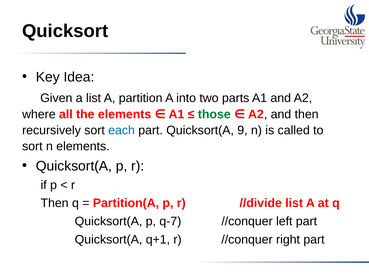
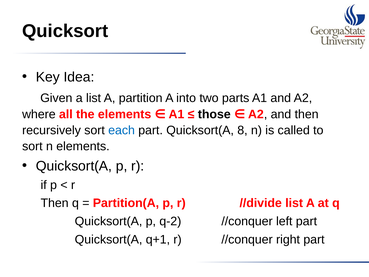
those colour: green -> black (214, 114)
9: 9 -> 8 (242, 130)
q-7: q-7 -> q-2 (170, 221)
